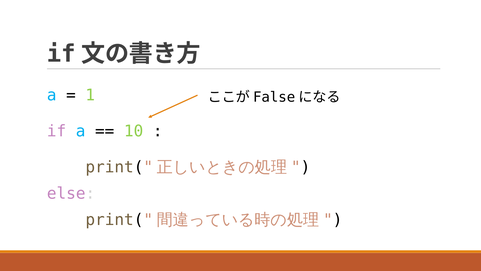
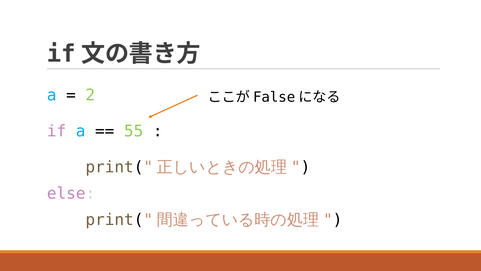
1: 1 -> 2 (90, 95)
10: 10 -> 55 (134, 131)
